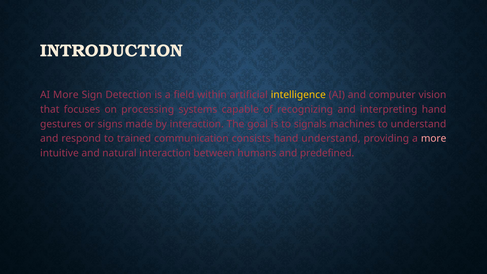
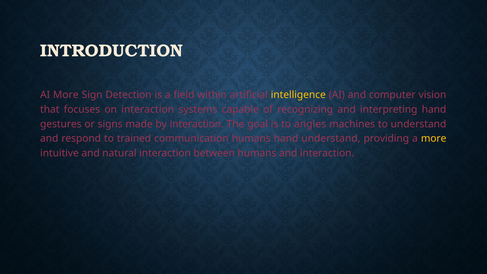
on processing: processing -> interaction (148, 109)
signals: signals -> angles (310, 124)
communication consists: consists -> humans (251, 139)
more colour: pink -> yellow (434, 139)
and predefined: predefined -> interaction (327, 153)
